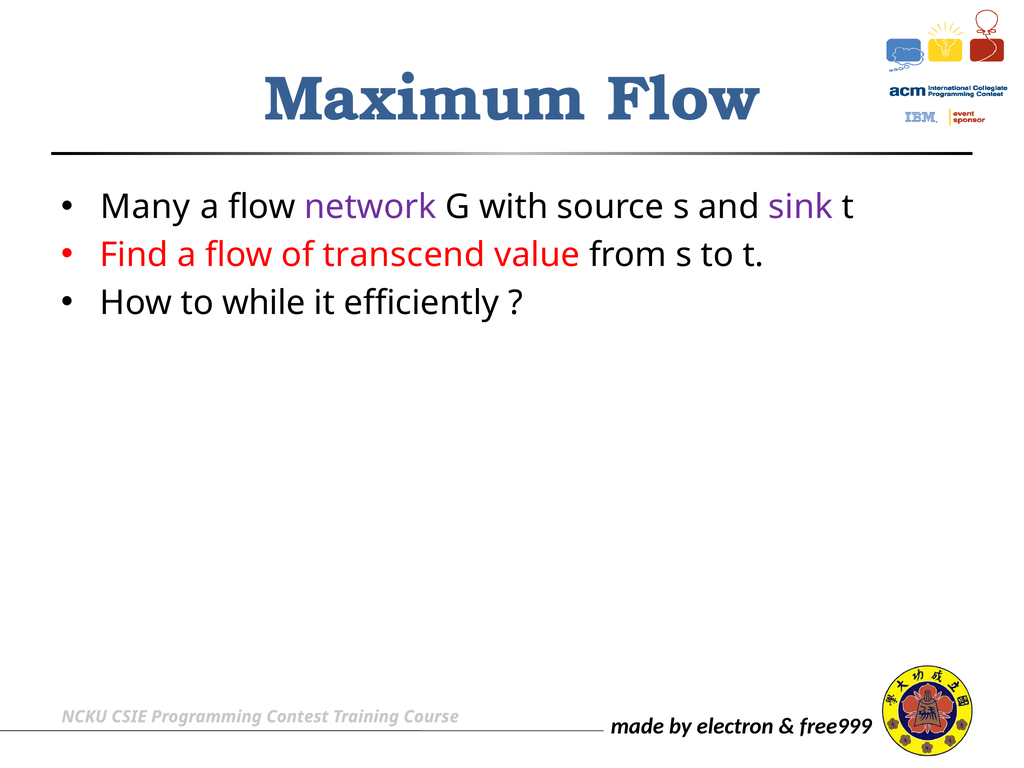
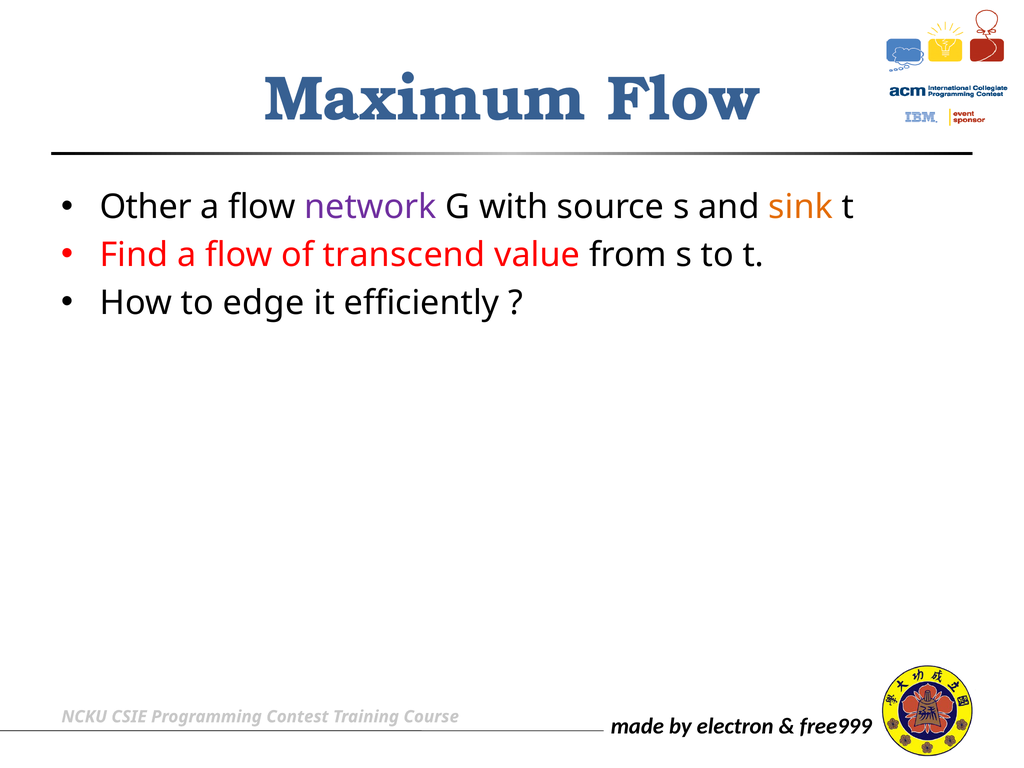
Many: Many -> Other (146, 207)
sink colour: purple -> orange (801, 207)
while: while -> edge (264, 303)
